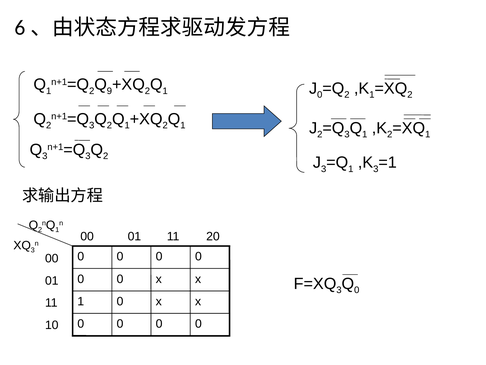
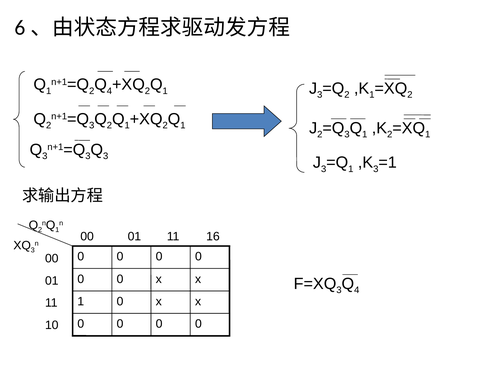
9: 9 -> 4 (109, 91)
0: 0 -> 3 (320, 95)
2: 2 -> 3 (106, 156)
20: 20 -> 16 (213, 236)
0: 0 -> 4 (357, 290)
